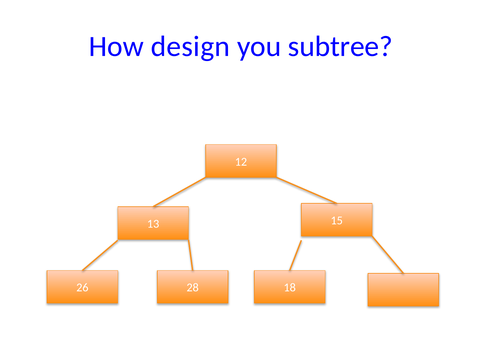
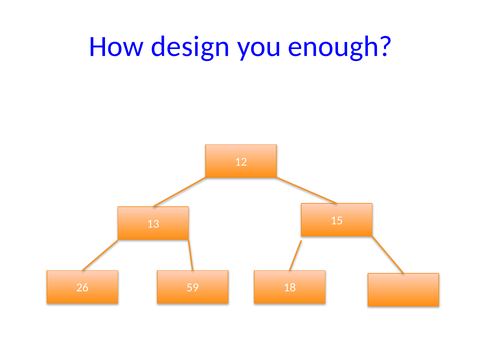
subtree: subtree -> enough (340, 47)
28: 28 -> 59 (193, 288)
